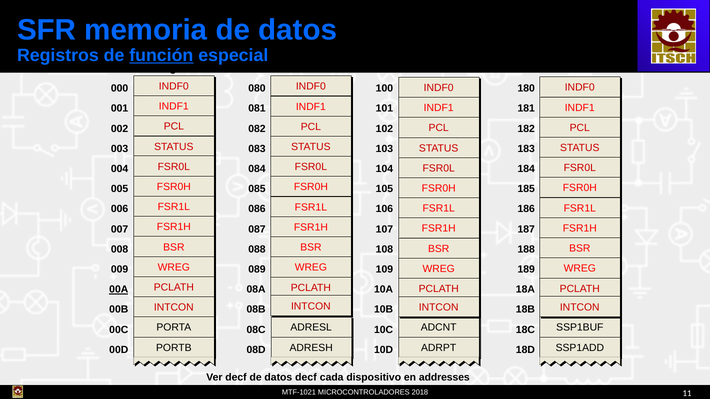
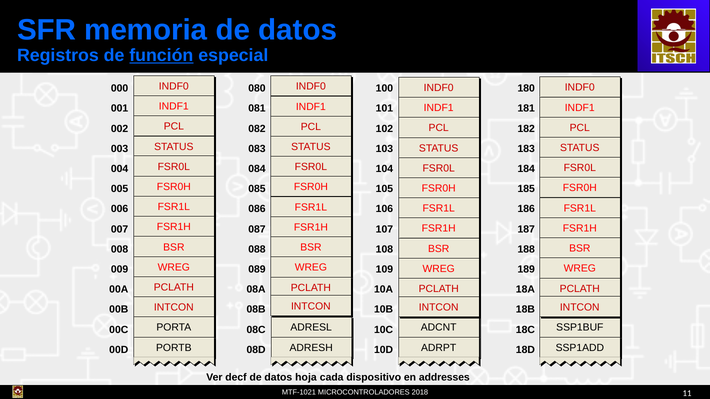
Page: Page -> Cada (169, 68)
00A underline: present -> none (119, 290)
datos decf: decf -> hoja (306, 377)
